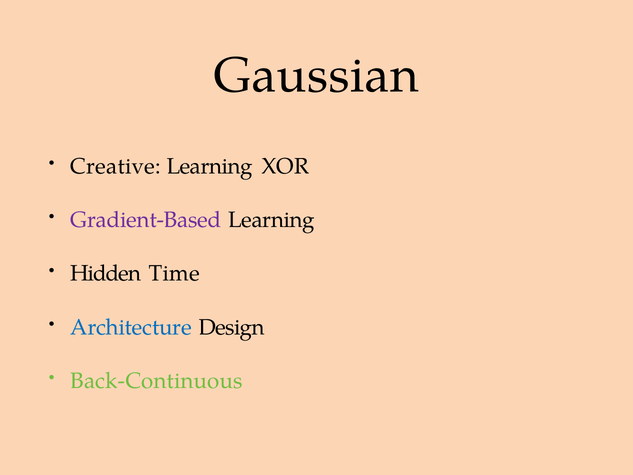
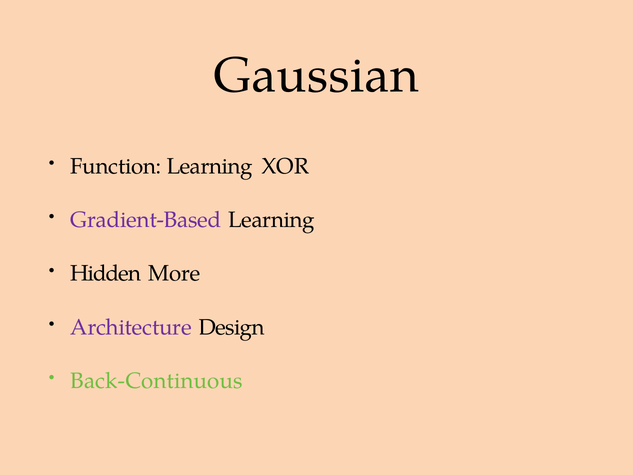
Creative: Creative -> Function (116, 166)
Time: Time -> More (174, 273)
Architecture colour: blue -> purple (131, 327)
